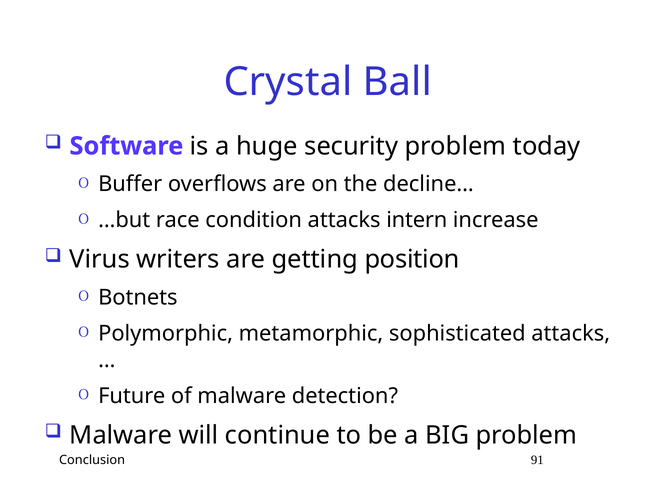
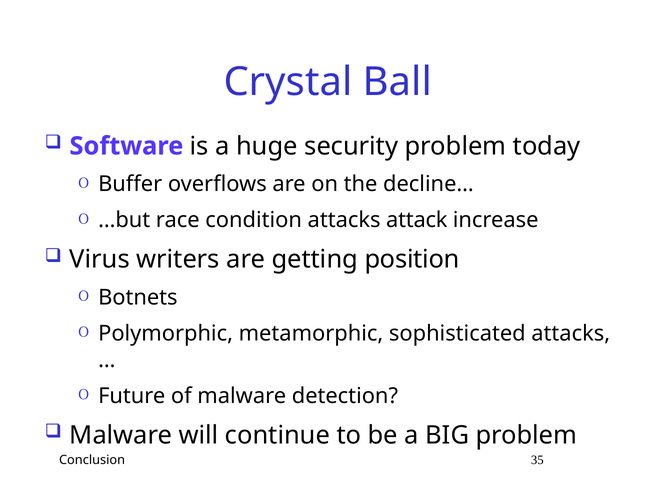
intern: intern -> attack (417, 220)
91: 91 -> 35 (537, 460)
